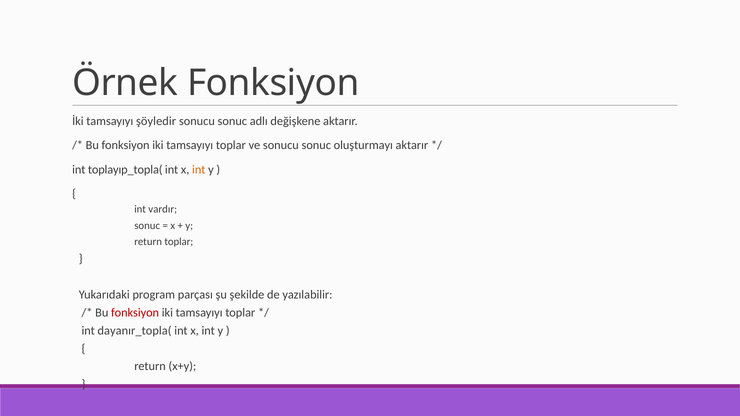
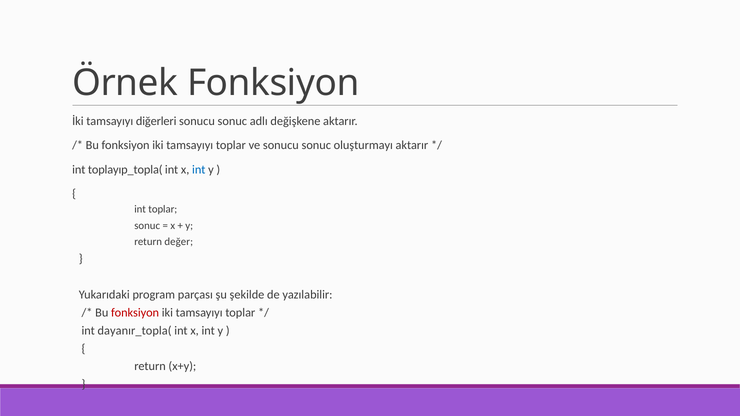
şöyledir: şöyledir -> diğerleri (156, 121)
int colour: orange -> blue (199, 170)
int vardır: vardır -> toplar (163, 209)
return toplar: toplar -> değer (179, 242)
